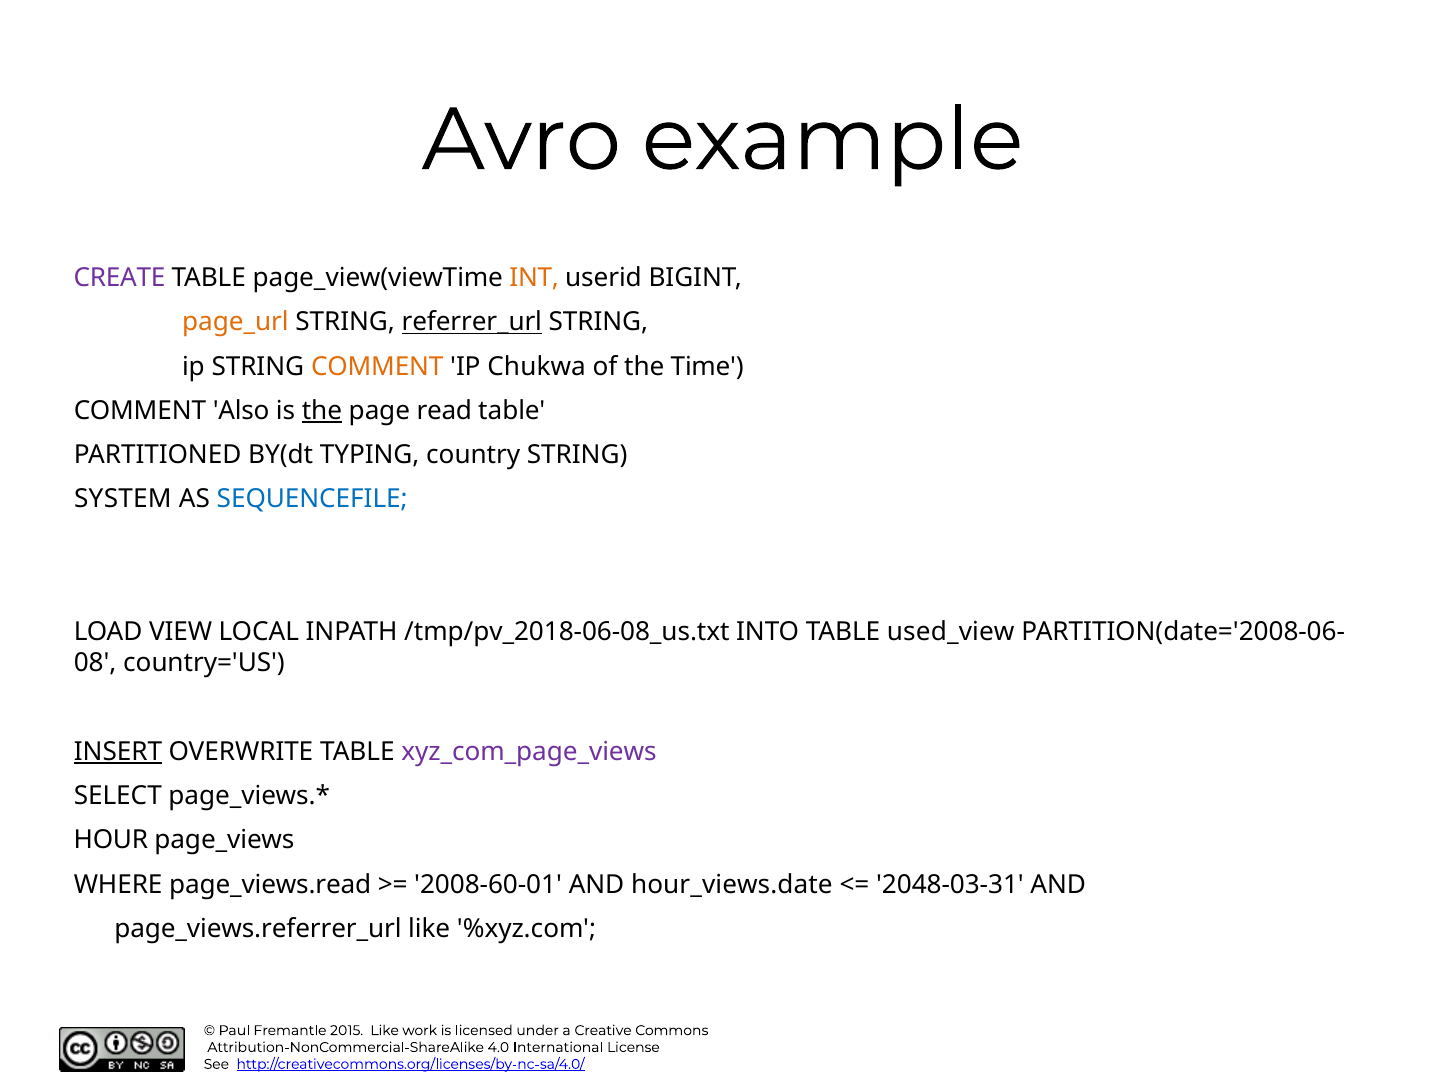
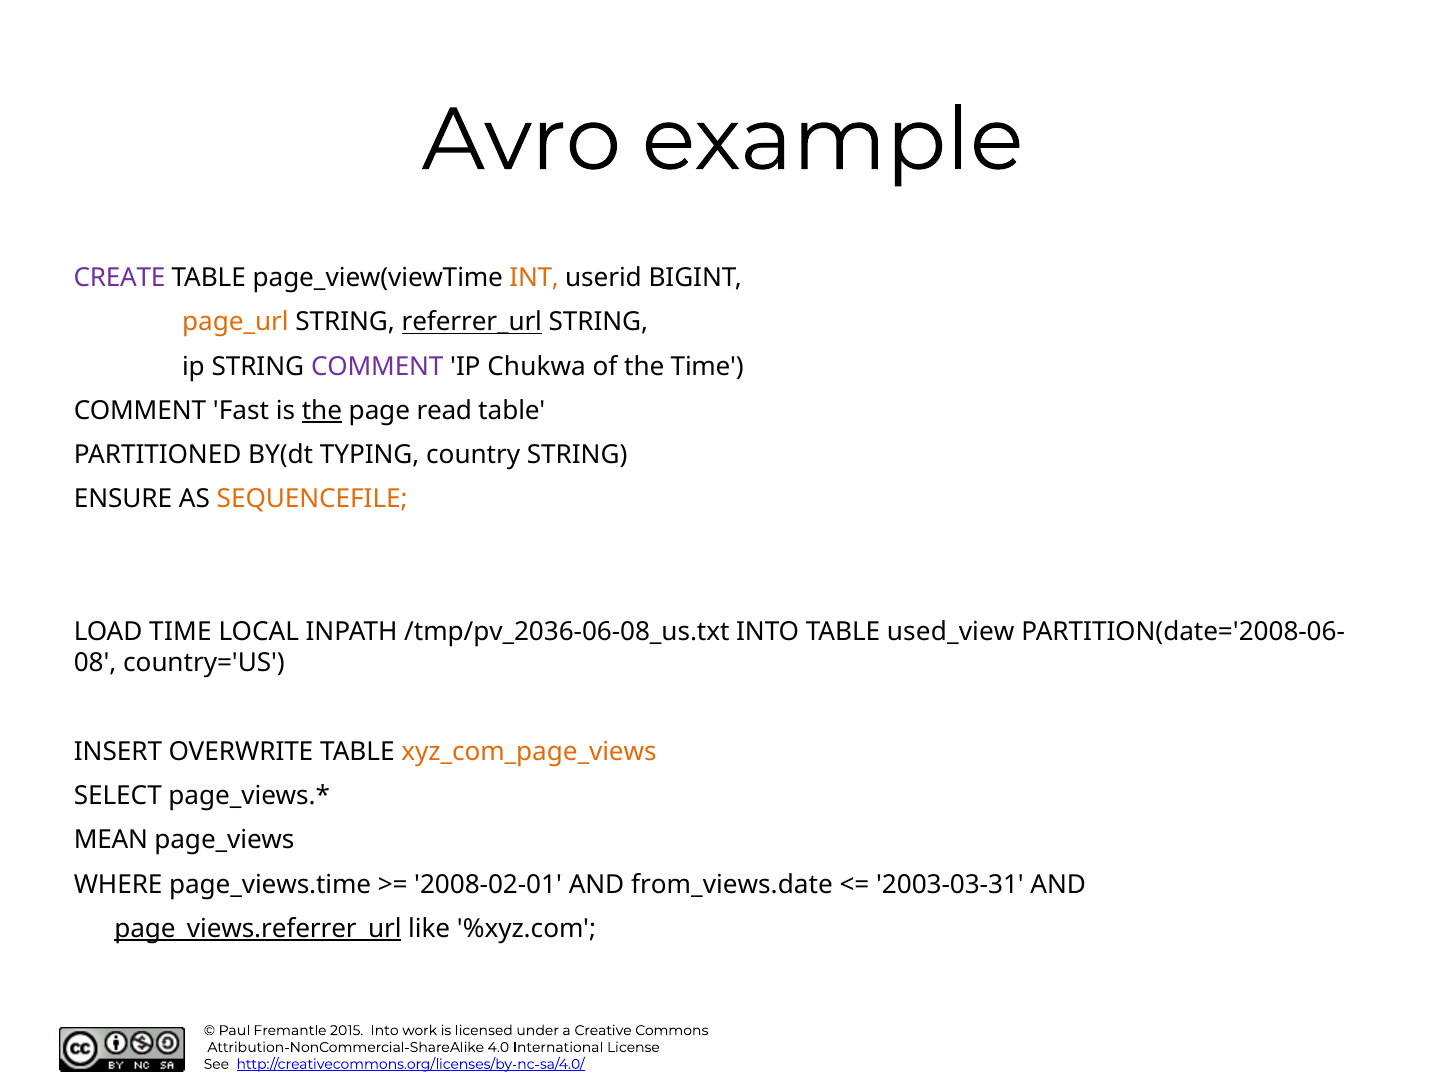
COMMENT colour: orange -> purple (377, 367)
Also: Also -> Fast (241, 411)
SYSTEM: SYSTEM -> ENSURE (123, 499)
SEQUENCEFILE colour: blue -> orange (312, 499)
LOAD VIEW: VIEW -> TIME (180, 632)
/tmp/pv_2018-06-08_us.txt: /tmp/pv_2018-06-08_us.txt -> /tmp/pv_2036-06-08_us.txt (567, 632)
INSERT underline: present -> none (118, 752)
xyz_com_page_views colour: purple -> orange (529, 752)
HOUR: HOUR -> MEAN (111, 841)
page_views.read: page_views.read -> page_views.time (270, 885)
2008-60-01: 2008-60-01 -> 2008-02-01 (488, 885)
hour_views.date: hour_views.date -> from_views.date (732, 885)
2048-03-31: 2048-03-31 -> 2003-03-31 (950, 885)
page_views.referrer_url underline: none -> present (258, 929)
Like: Like -> Into (385, 1031)
